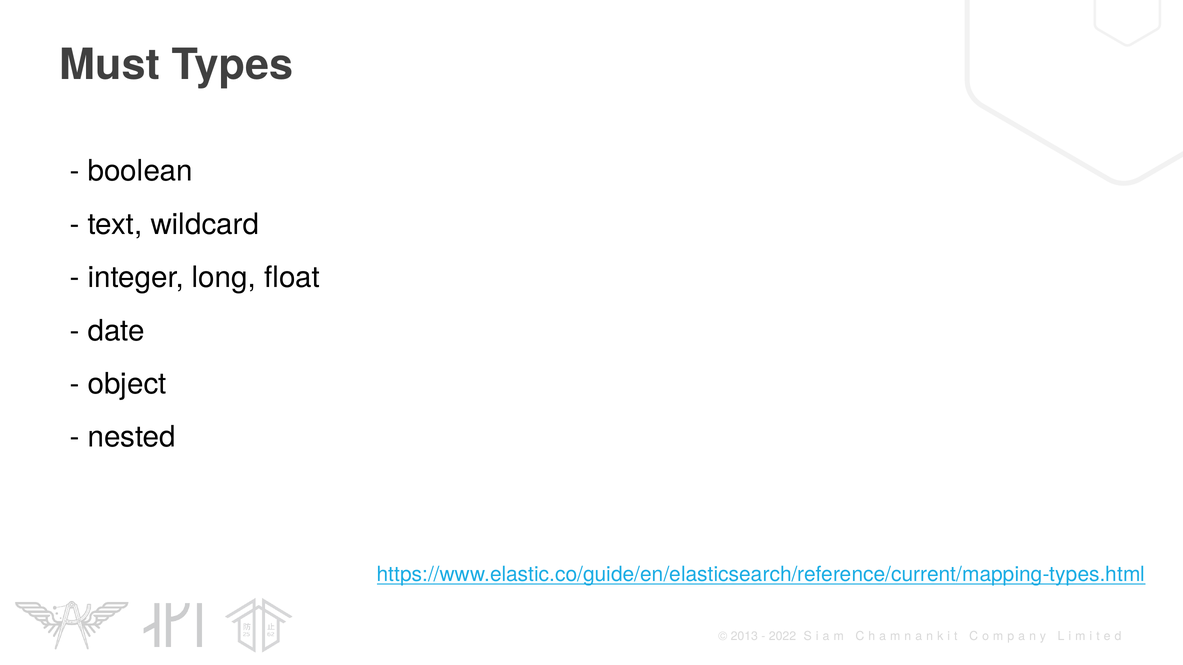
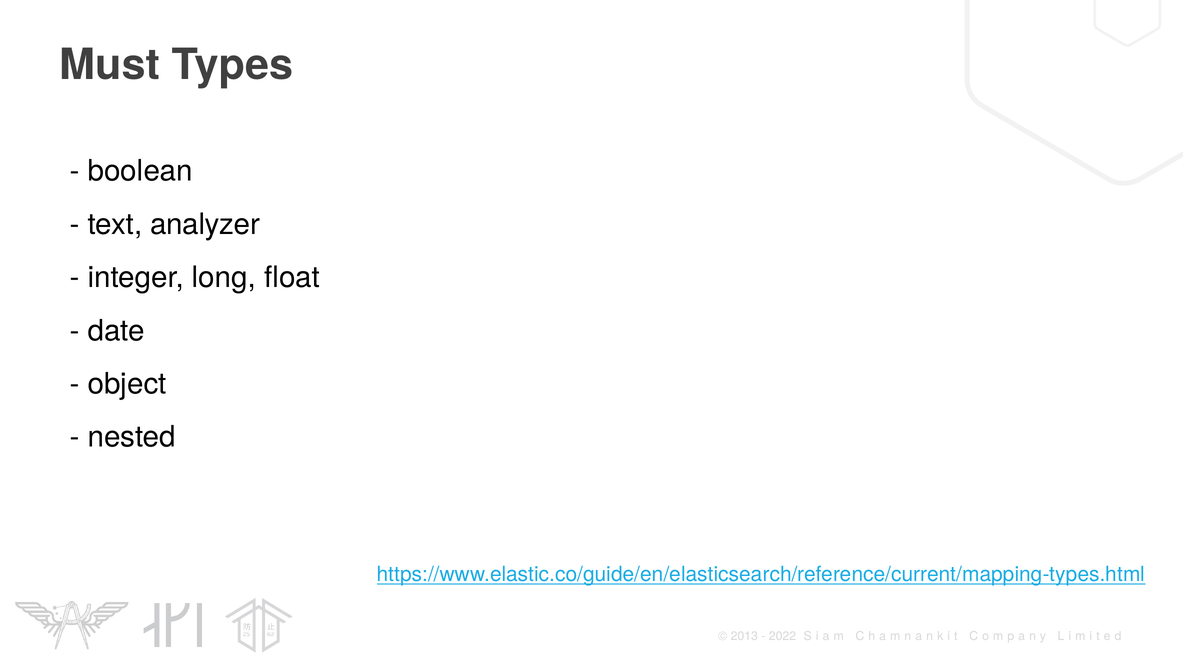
wildcard: wildcard -> analyzer (205, 225)
